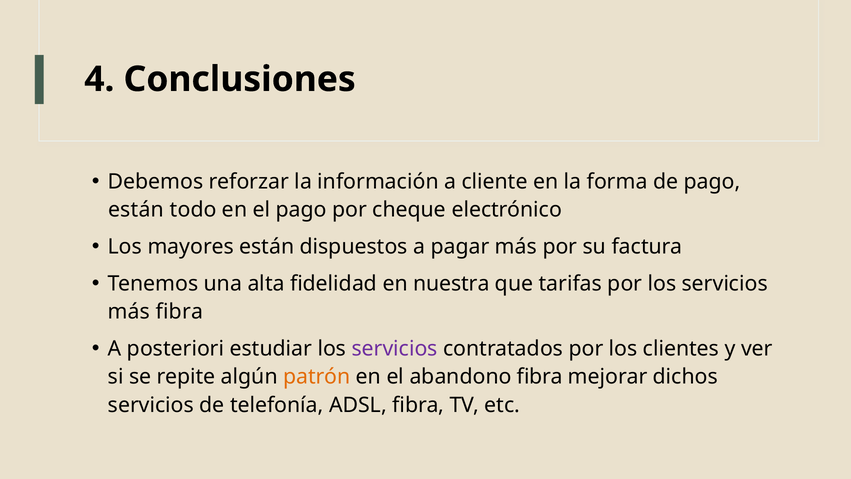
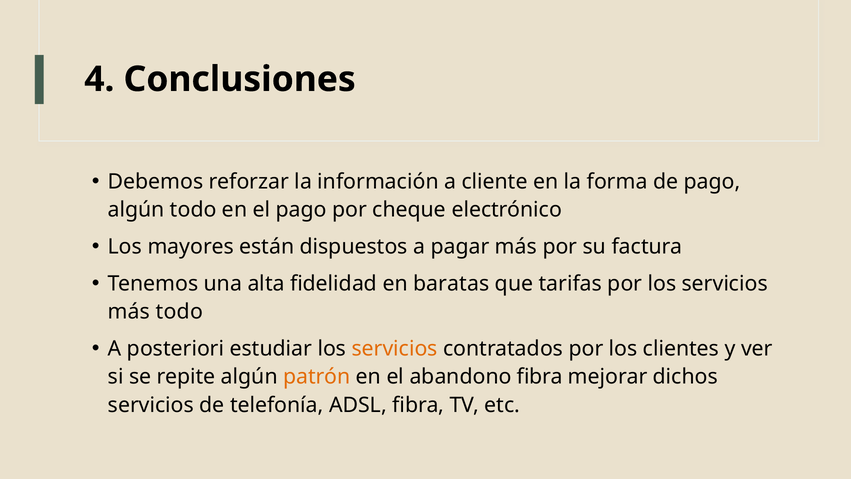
están: están -> algún (136, 210)
nuestra: nuestra -> baratas (451, 284)
más fibra: fibra -> todo (179, 312)
servicios colour: purple -> orange (395, 349)
